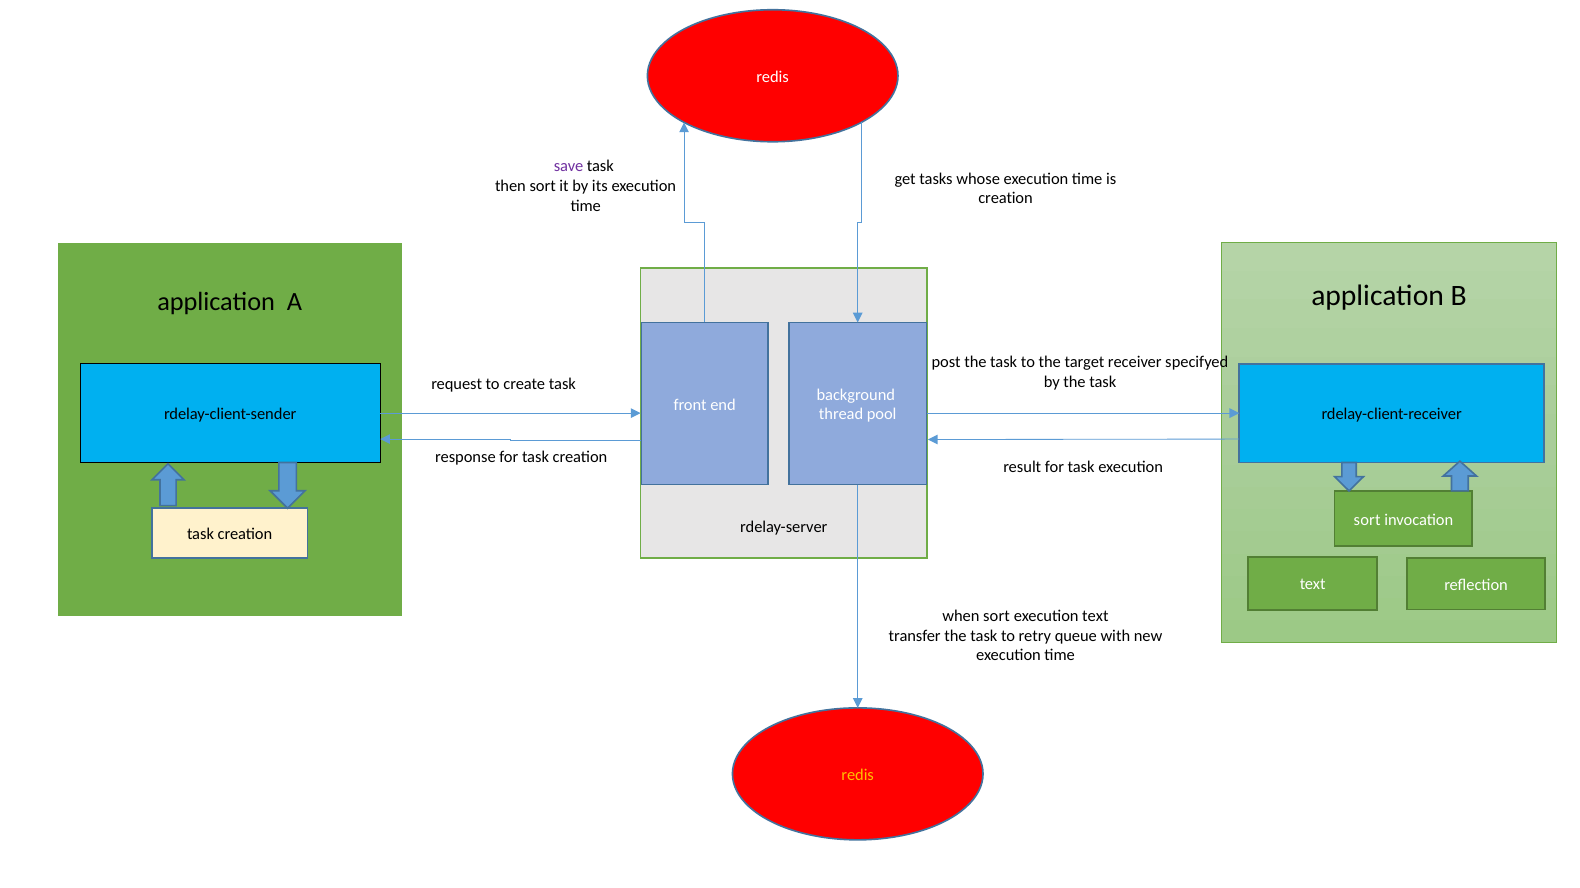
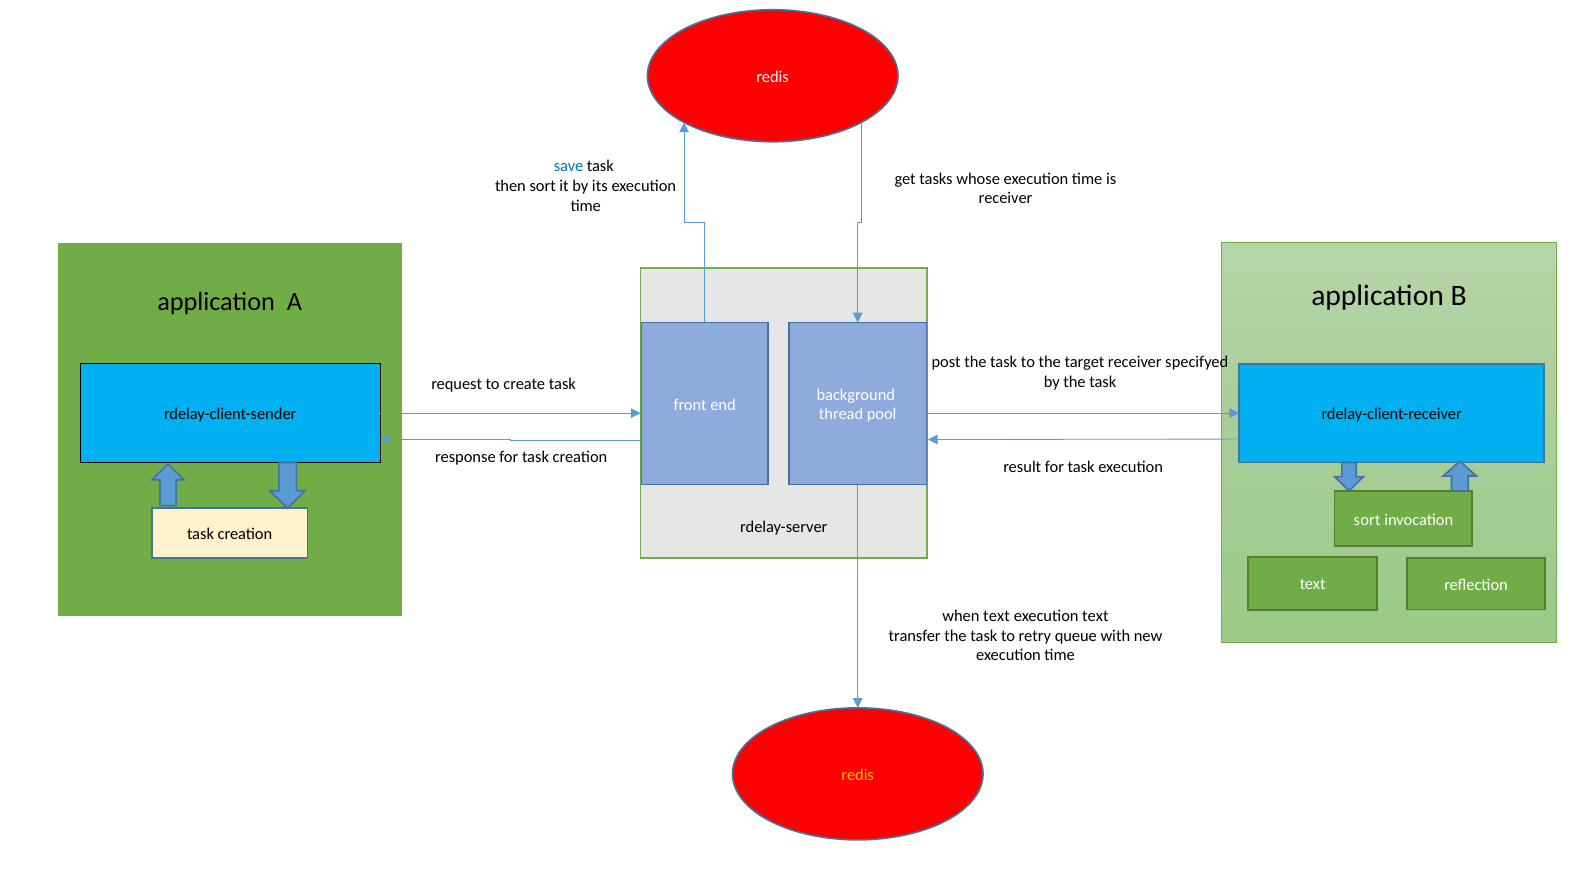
save colour: purple -> blue (569, 166)
creation: creation -> receiver (1006, 199)
when sort: sort -> text (997, 616)
